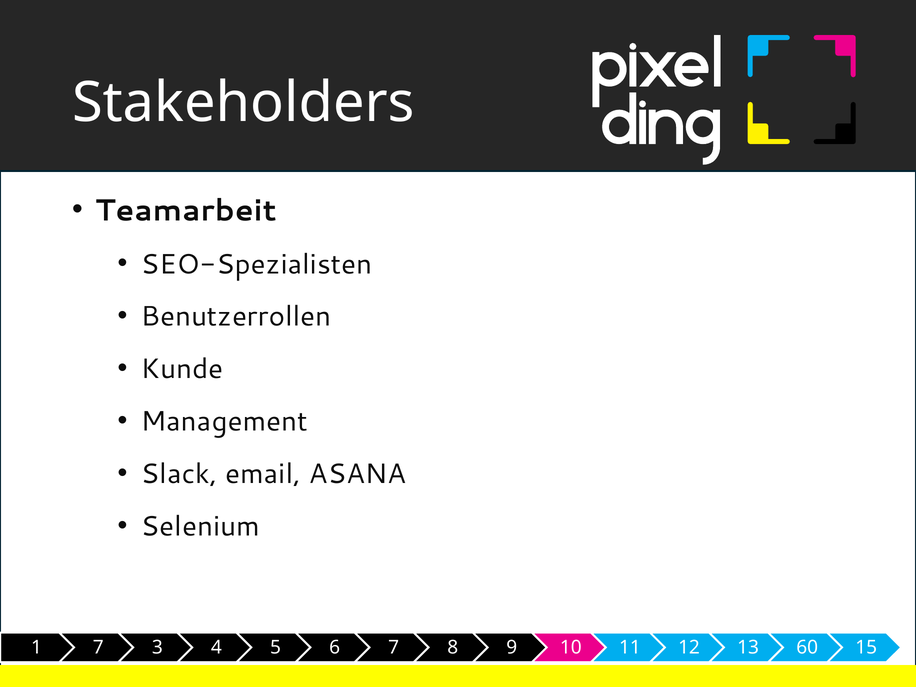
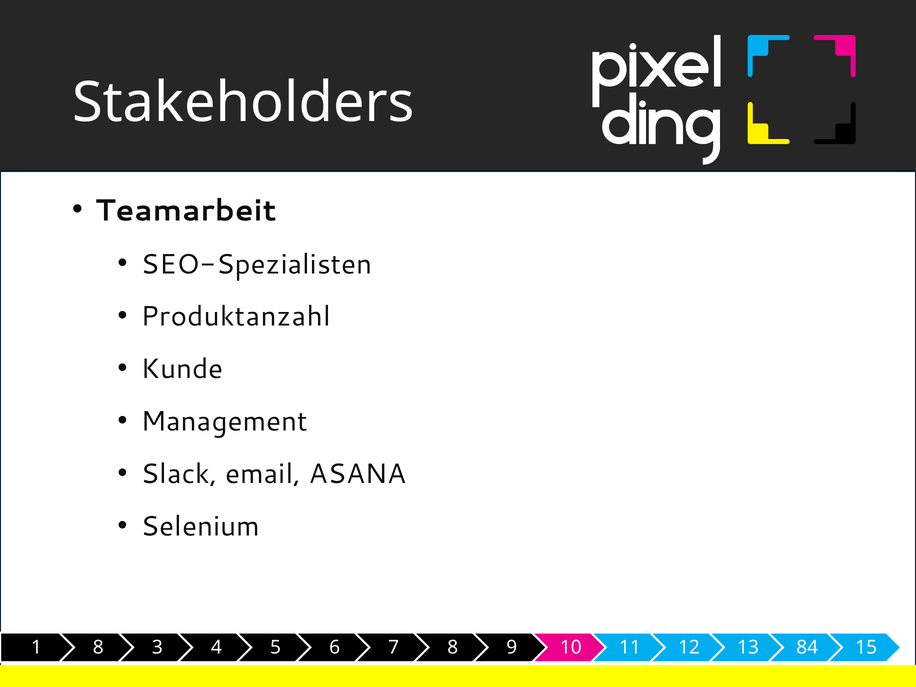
Benutzerrollen: Benutzerrollen -> Produktanzahl (236, 317)
1 7: 7 -> 8 (98, 647)
60: 60 -> 84 (807, 647)
